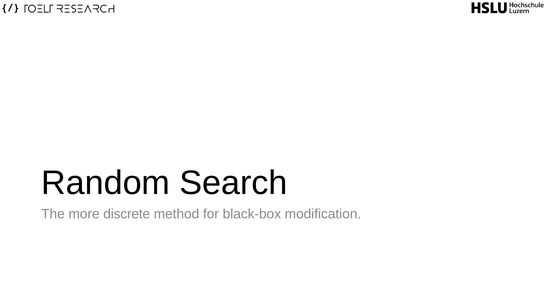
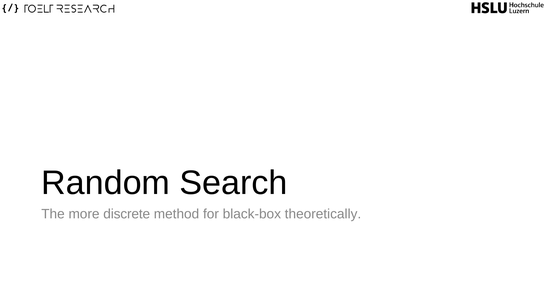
modification: modification -> theoretically (323, 214)
